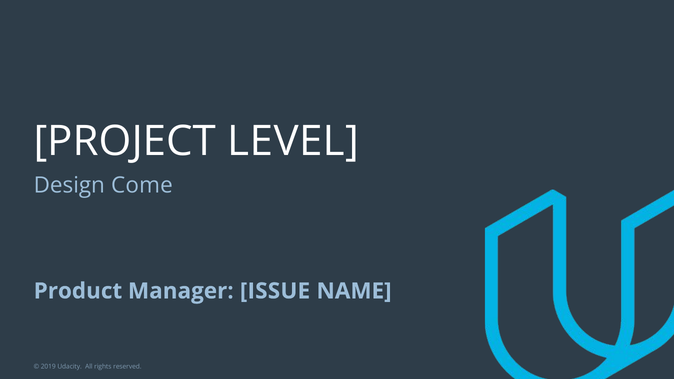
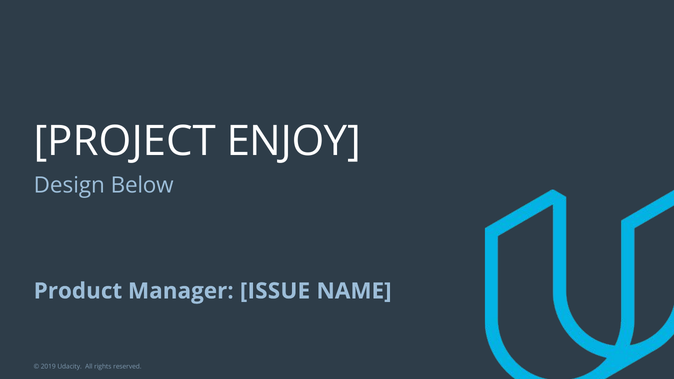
LEVEL: LEVEL -> ENJOY (294, 142)
Come: Come -> Below (142, 185)
